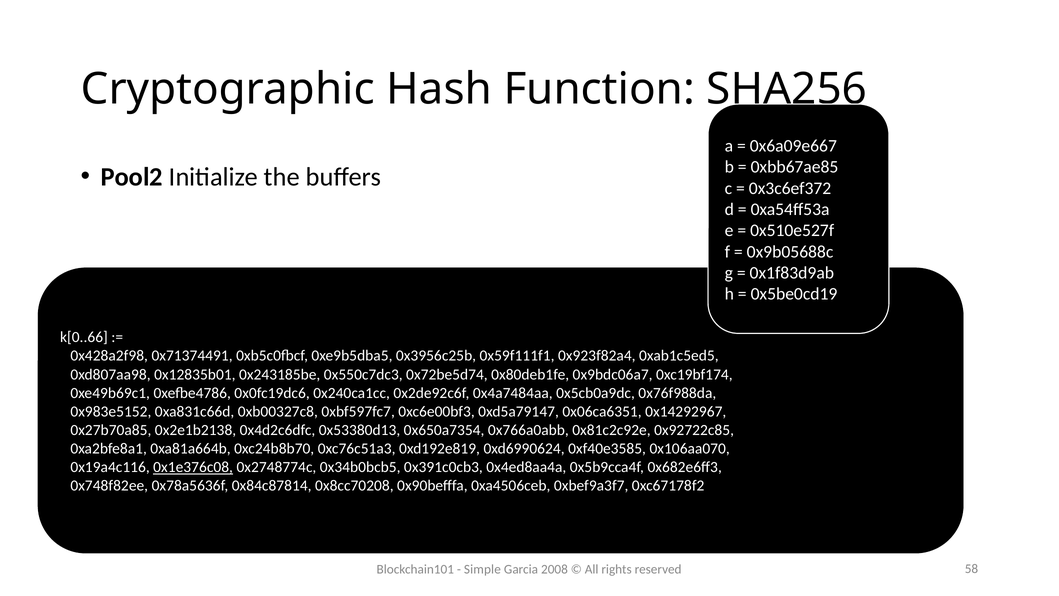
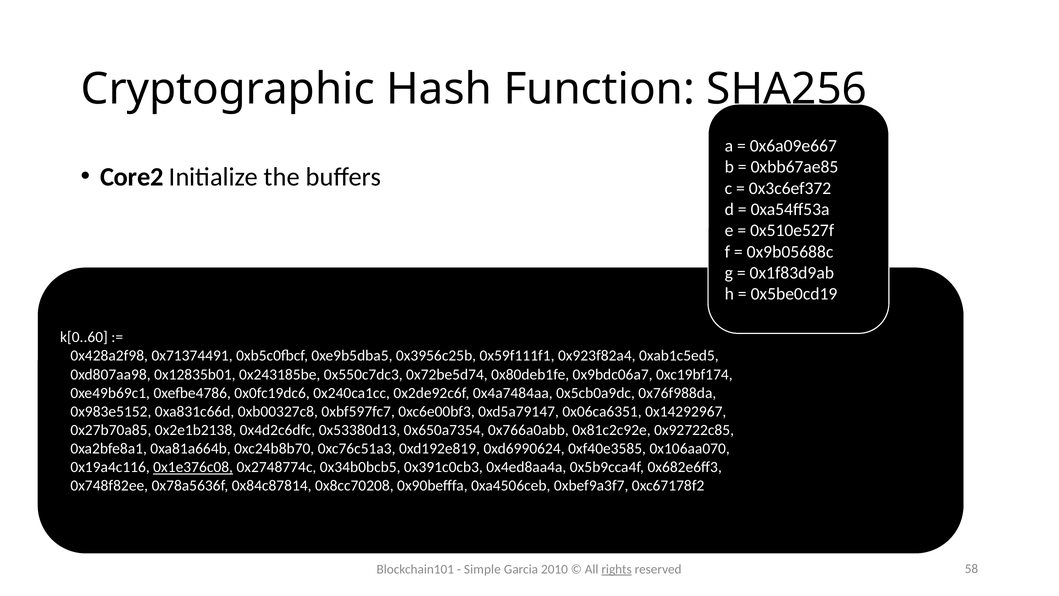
Pool2: Pool2 -> Core2 (132, 177)
k[0..66: k[0..66 -> k[0..60 (84, 337)
2008: 2008 -> 2010 (554, 569)
rights underline: none -> present (617, 569)
